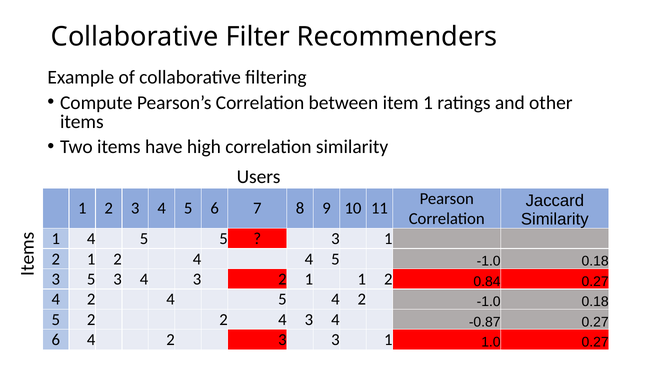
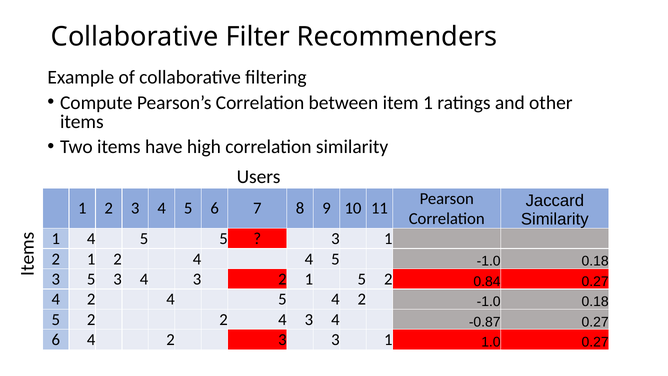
1 1: 1 -> 5 (362, 279)
